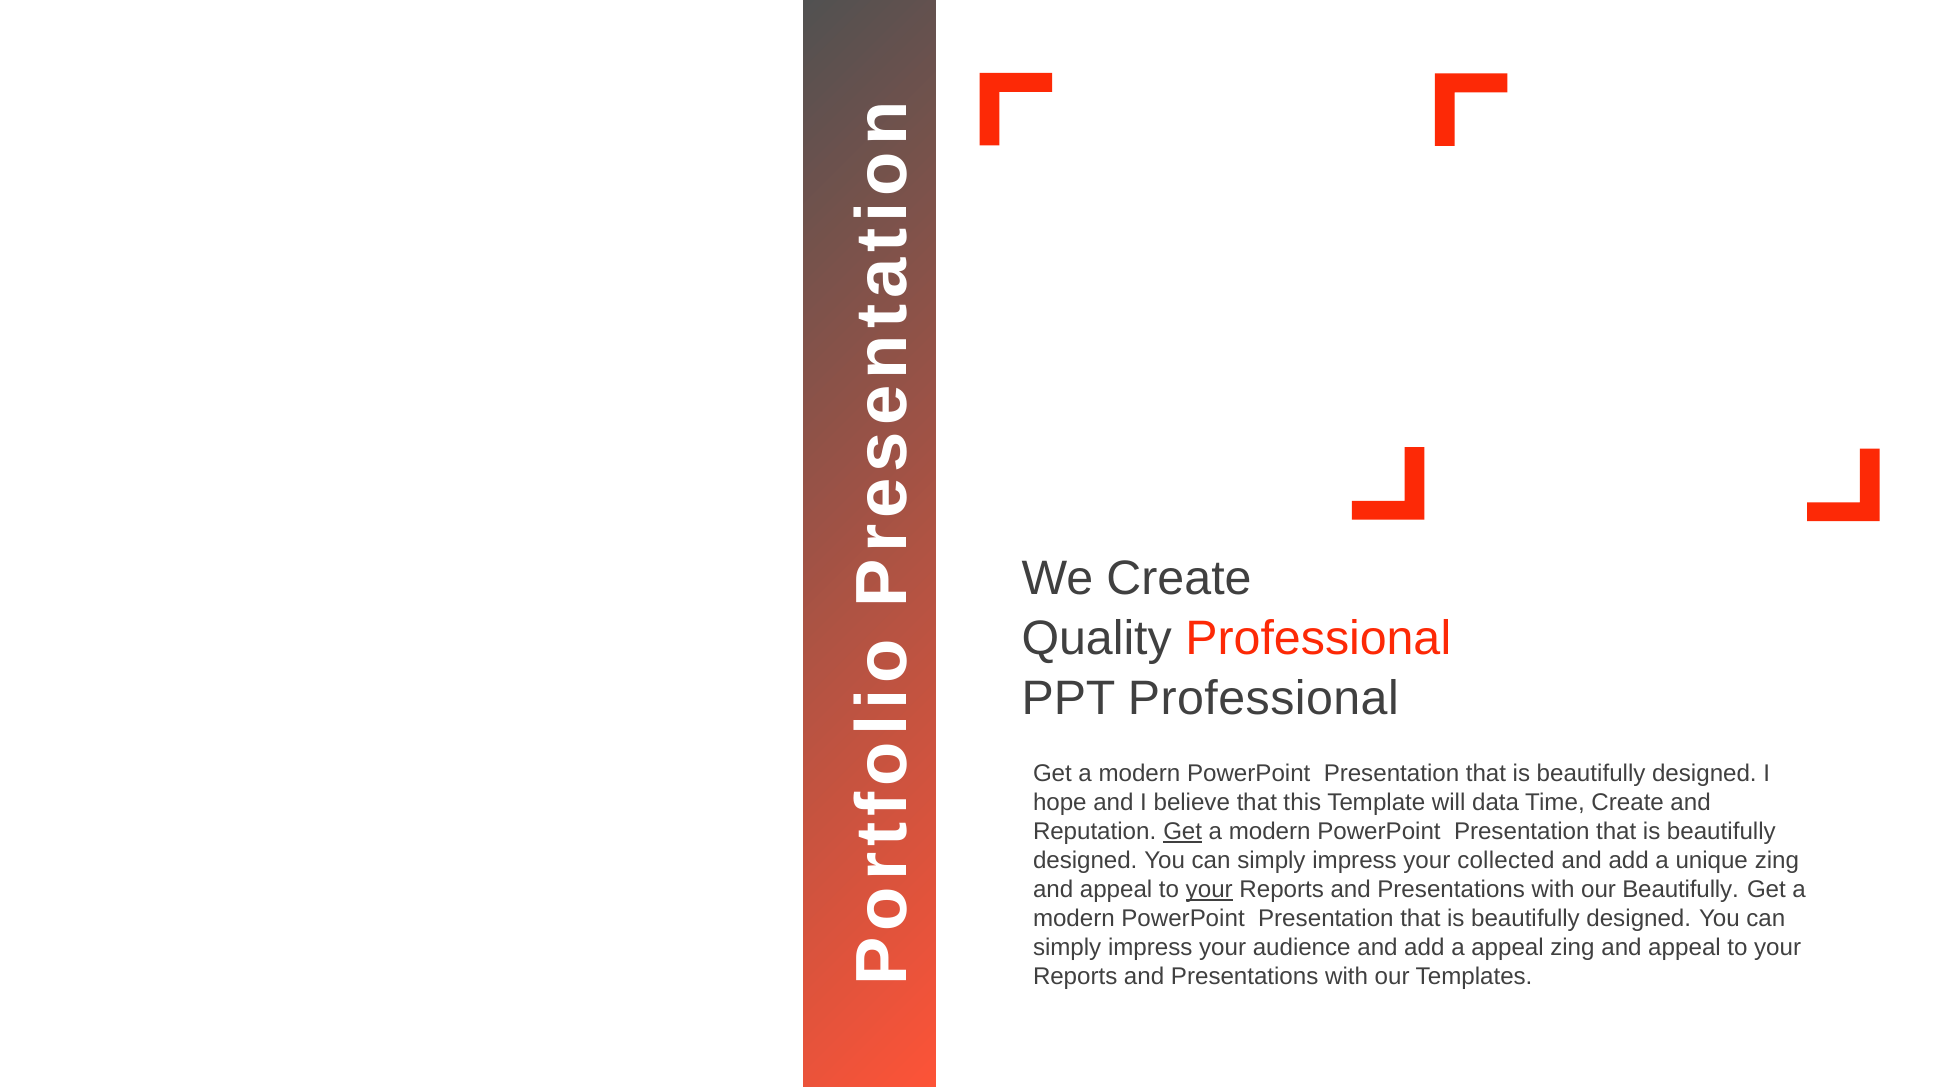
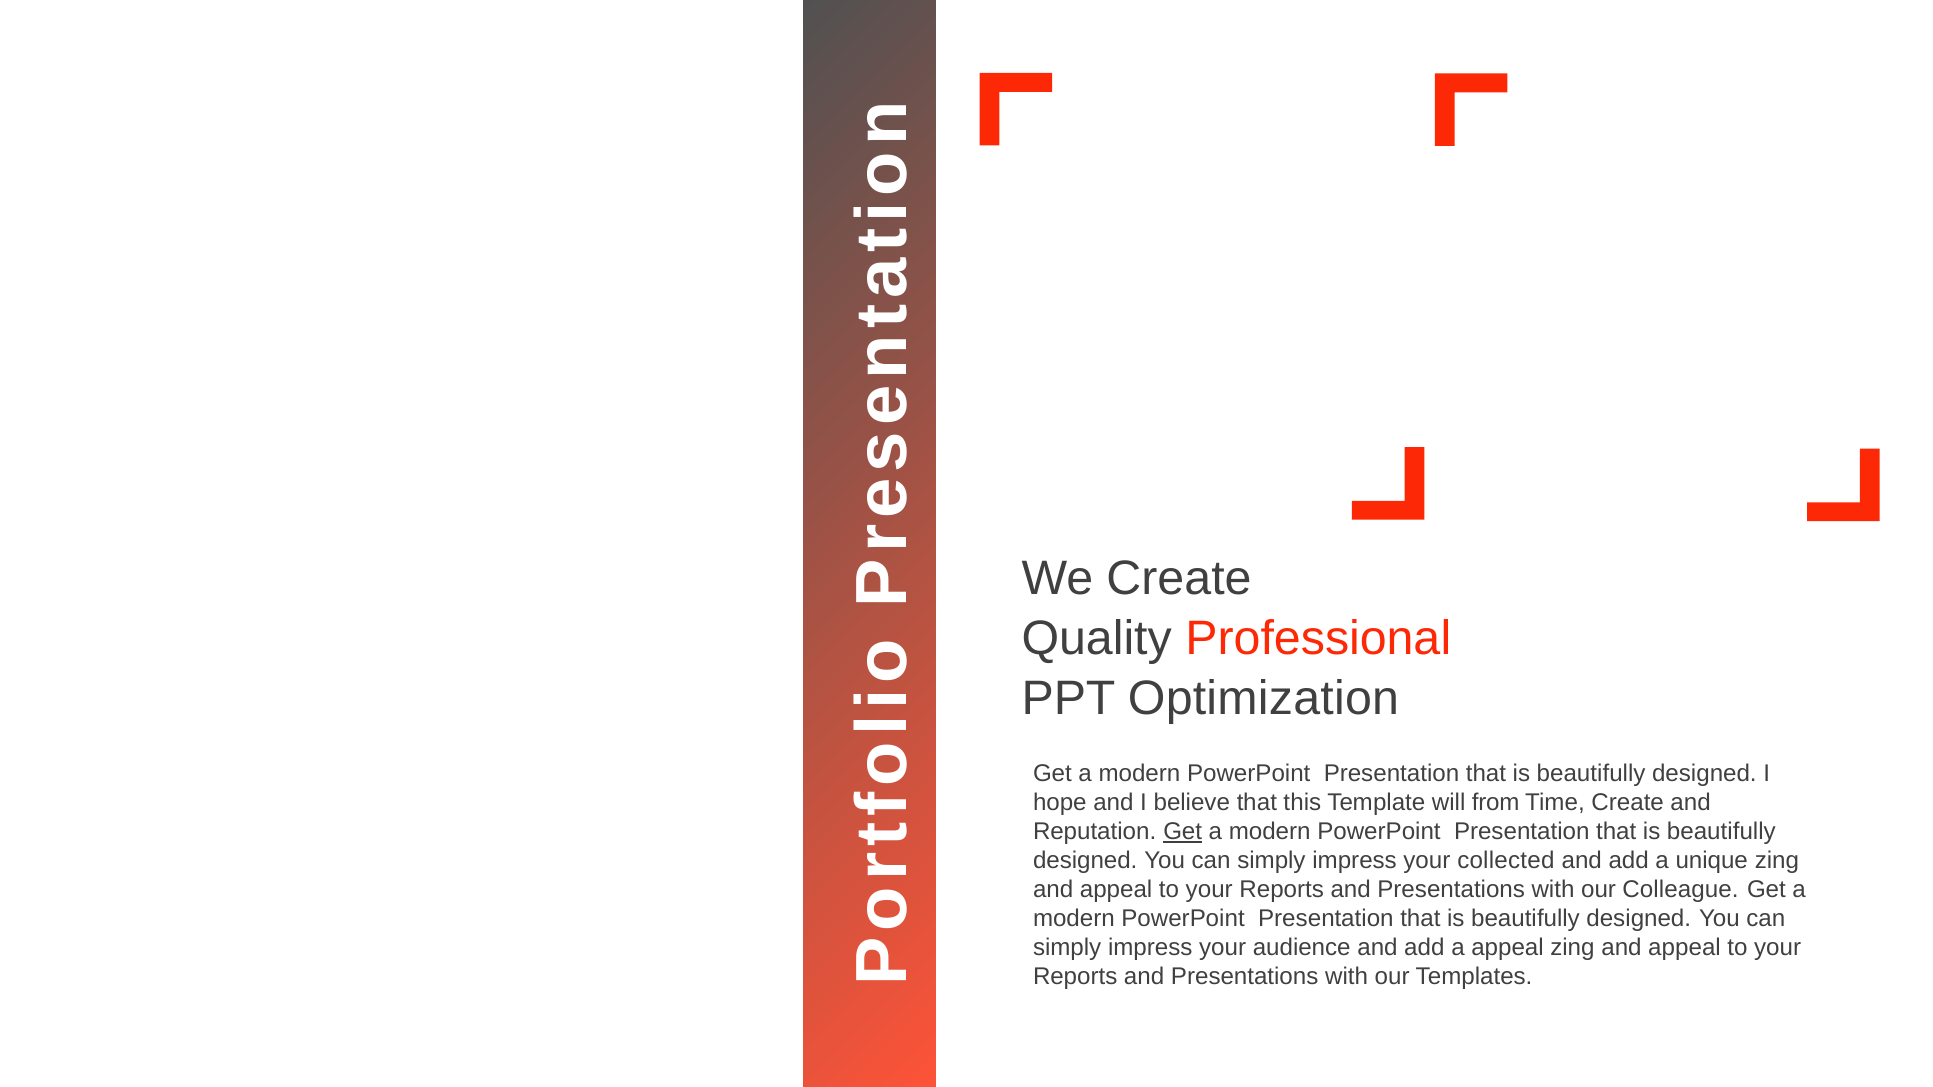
PPT Professional: Professional -> Optimization (1263, 699)
data: data -> from (1496, 803)
your underline: present -> none (1209, 890)
our Beautifully: Beautifully -> Colleague (1680, 890)
